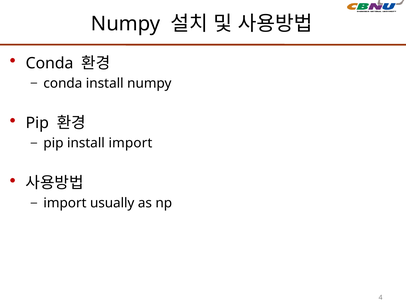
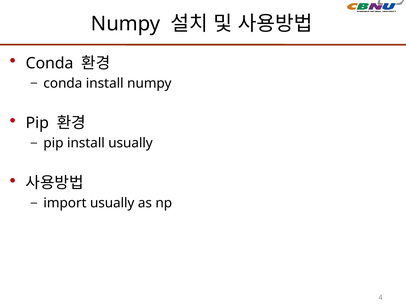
install import: import -> usually (131, 143)
